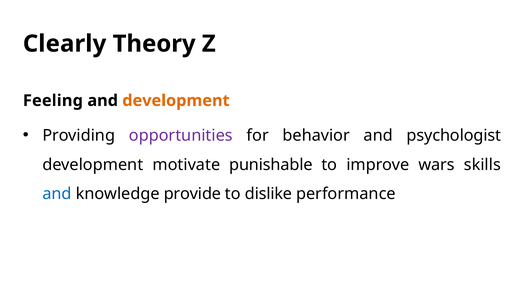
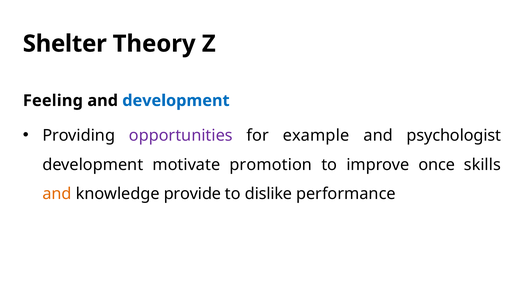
Clearly: Clearly -> Shelter (65, 44)
development colour: orange -> blue (176, 101)
behavior: behavior -> example (316, 136)
punishable: punishable -> promotion (271, 165)
wars: wars -> once (437, 165)
and colour: blue -> orange (57, 194)
